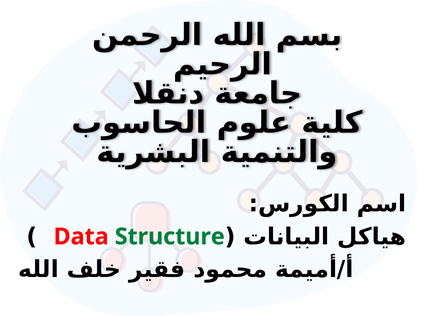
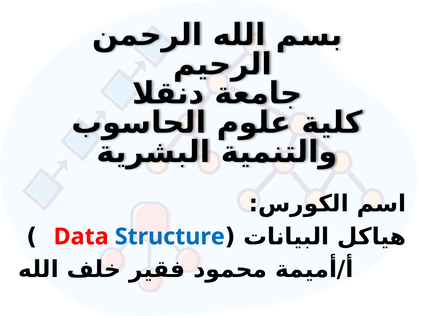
Structure colour: green -> blue (170, 236)
